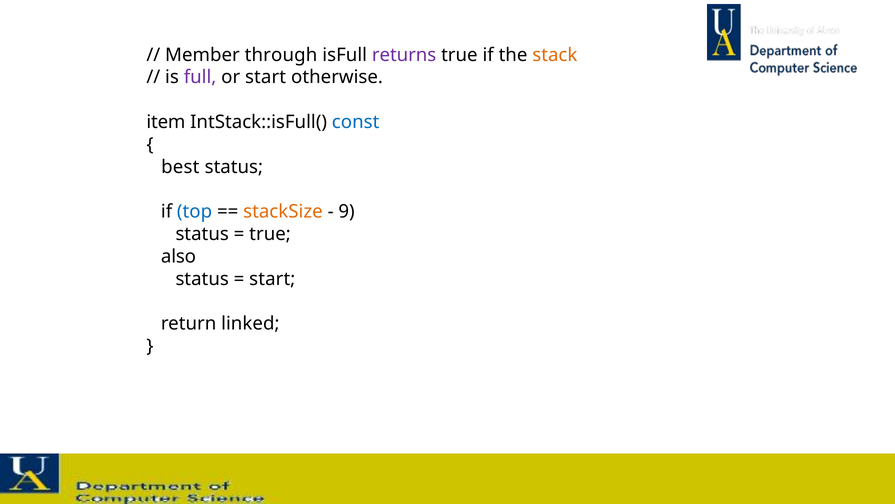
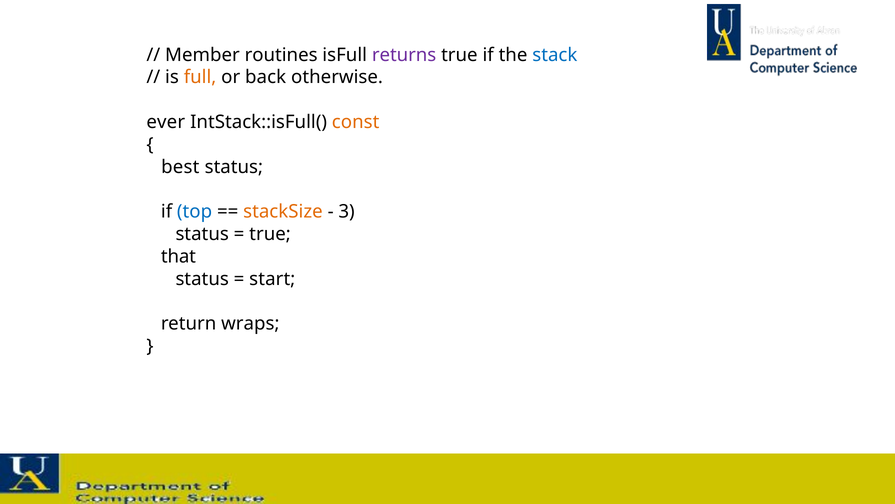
through: through -> routines (281, 55)
stack colour: orange -> blue (555, 55)
full colour: purple -> orange (200, 77)
or start: start -> back (266, 77)
item: item -> ever (166, 122)
const colour: blue -> orange (356, 122)
9: 9 -> 3 (347, 212)
also: also -> that (178, 256)
linked: linked -> wraps (250, 323)
